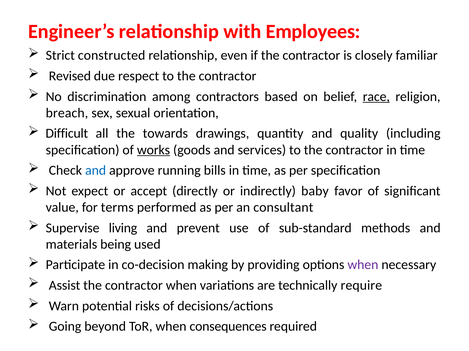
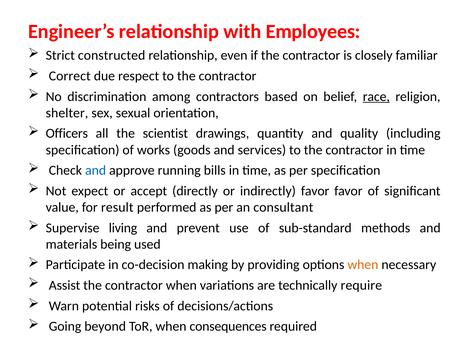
Revised: Revised -> Correct (70, 76)
breach: breach -> shelter (67, 113)
Difficult: Difficult -> Officers (67, 134)
towards: towards -> scientist (165, 134)
works underline: present -> none (154, 150)
indirectly baby: baby -> favor (315, 191)
terms: terms -> result (117, 208)
when colour: purple -> orange (363, 265)
